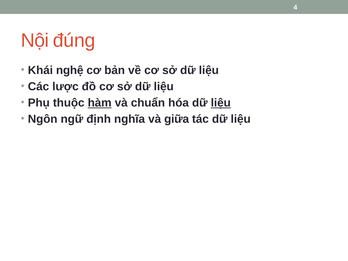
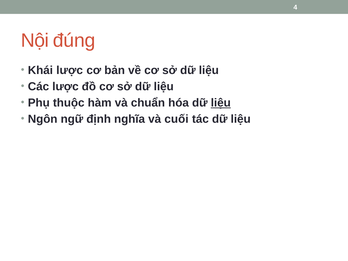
Khái nghệ: nghệ -> lược (70, 70)
hàm underline: present -> none (100, 103)
giữa: giữa -> cuối (177, 119)
